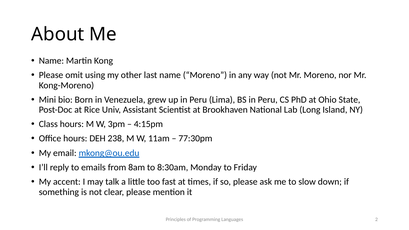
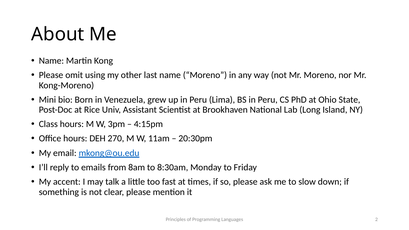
238: 238 -> 270 (116, 139)
77:30pm: 77:30pm -> 20:30pm (195, 139)
